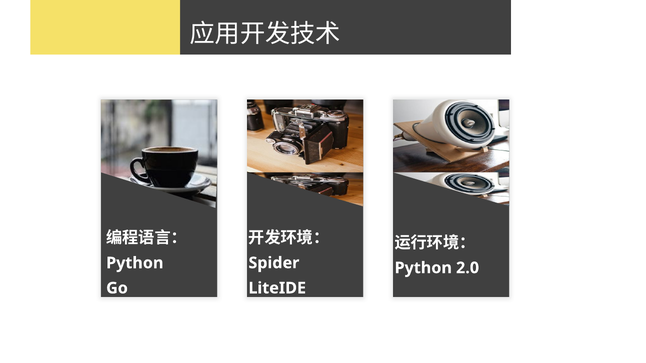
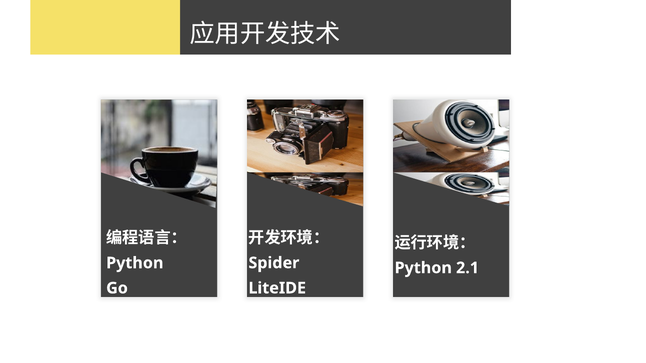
2.0: 2.0 -> 2.1 (468, 268)
